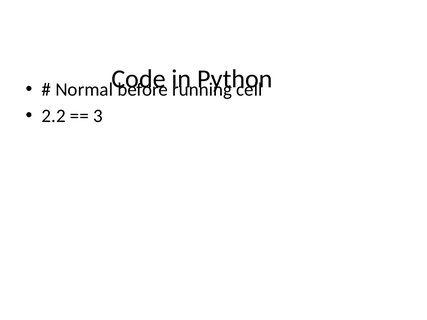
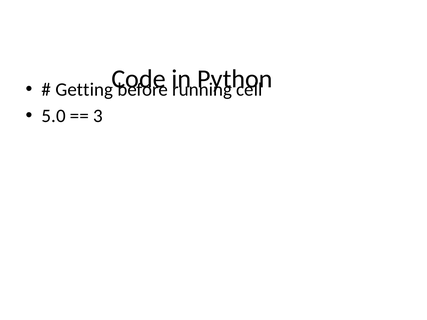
Normal: Normal -> Getting (84, 90)
2.2: 2.2 -> 5.0 (54, 116)
